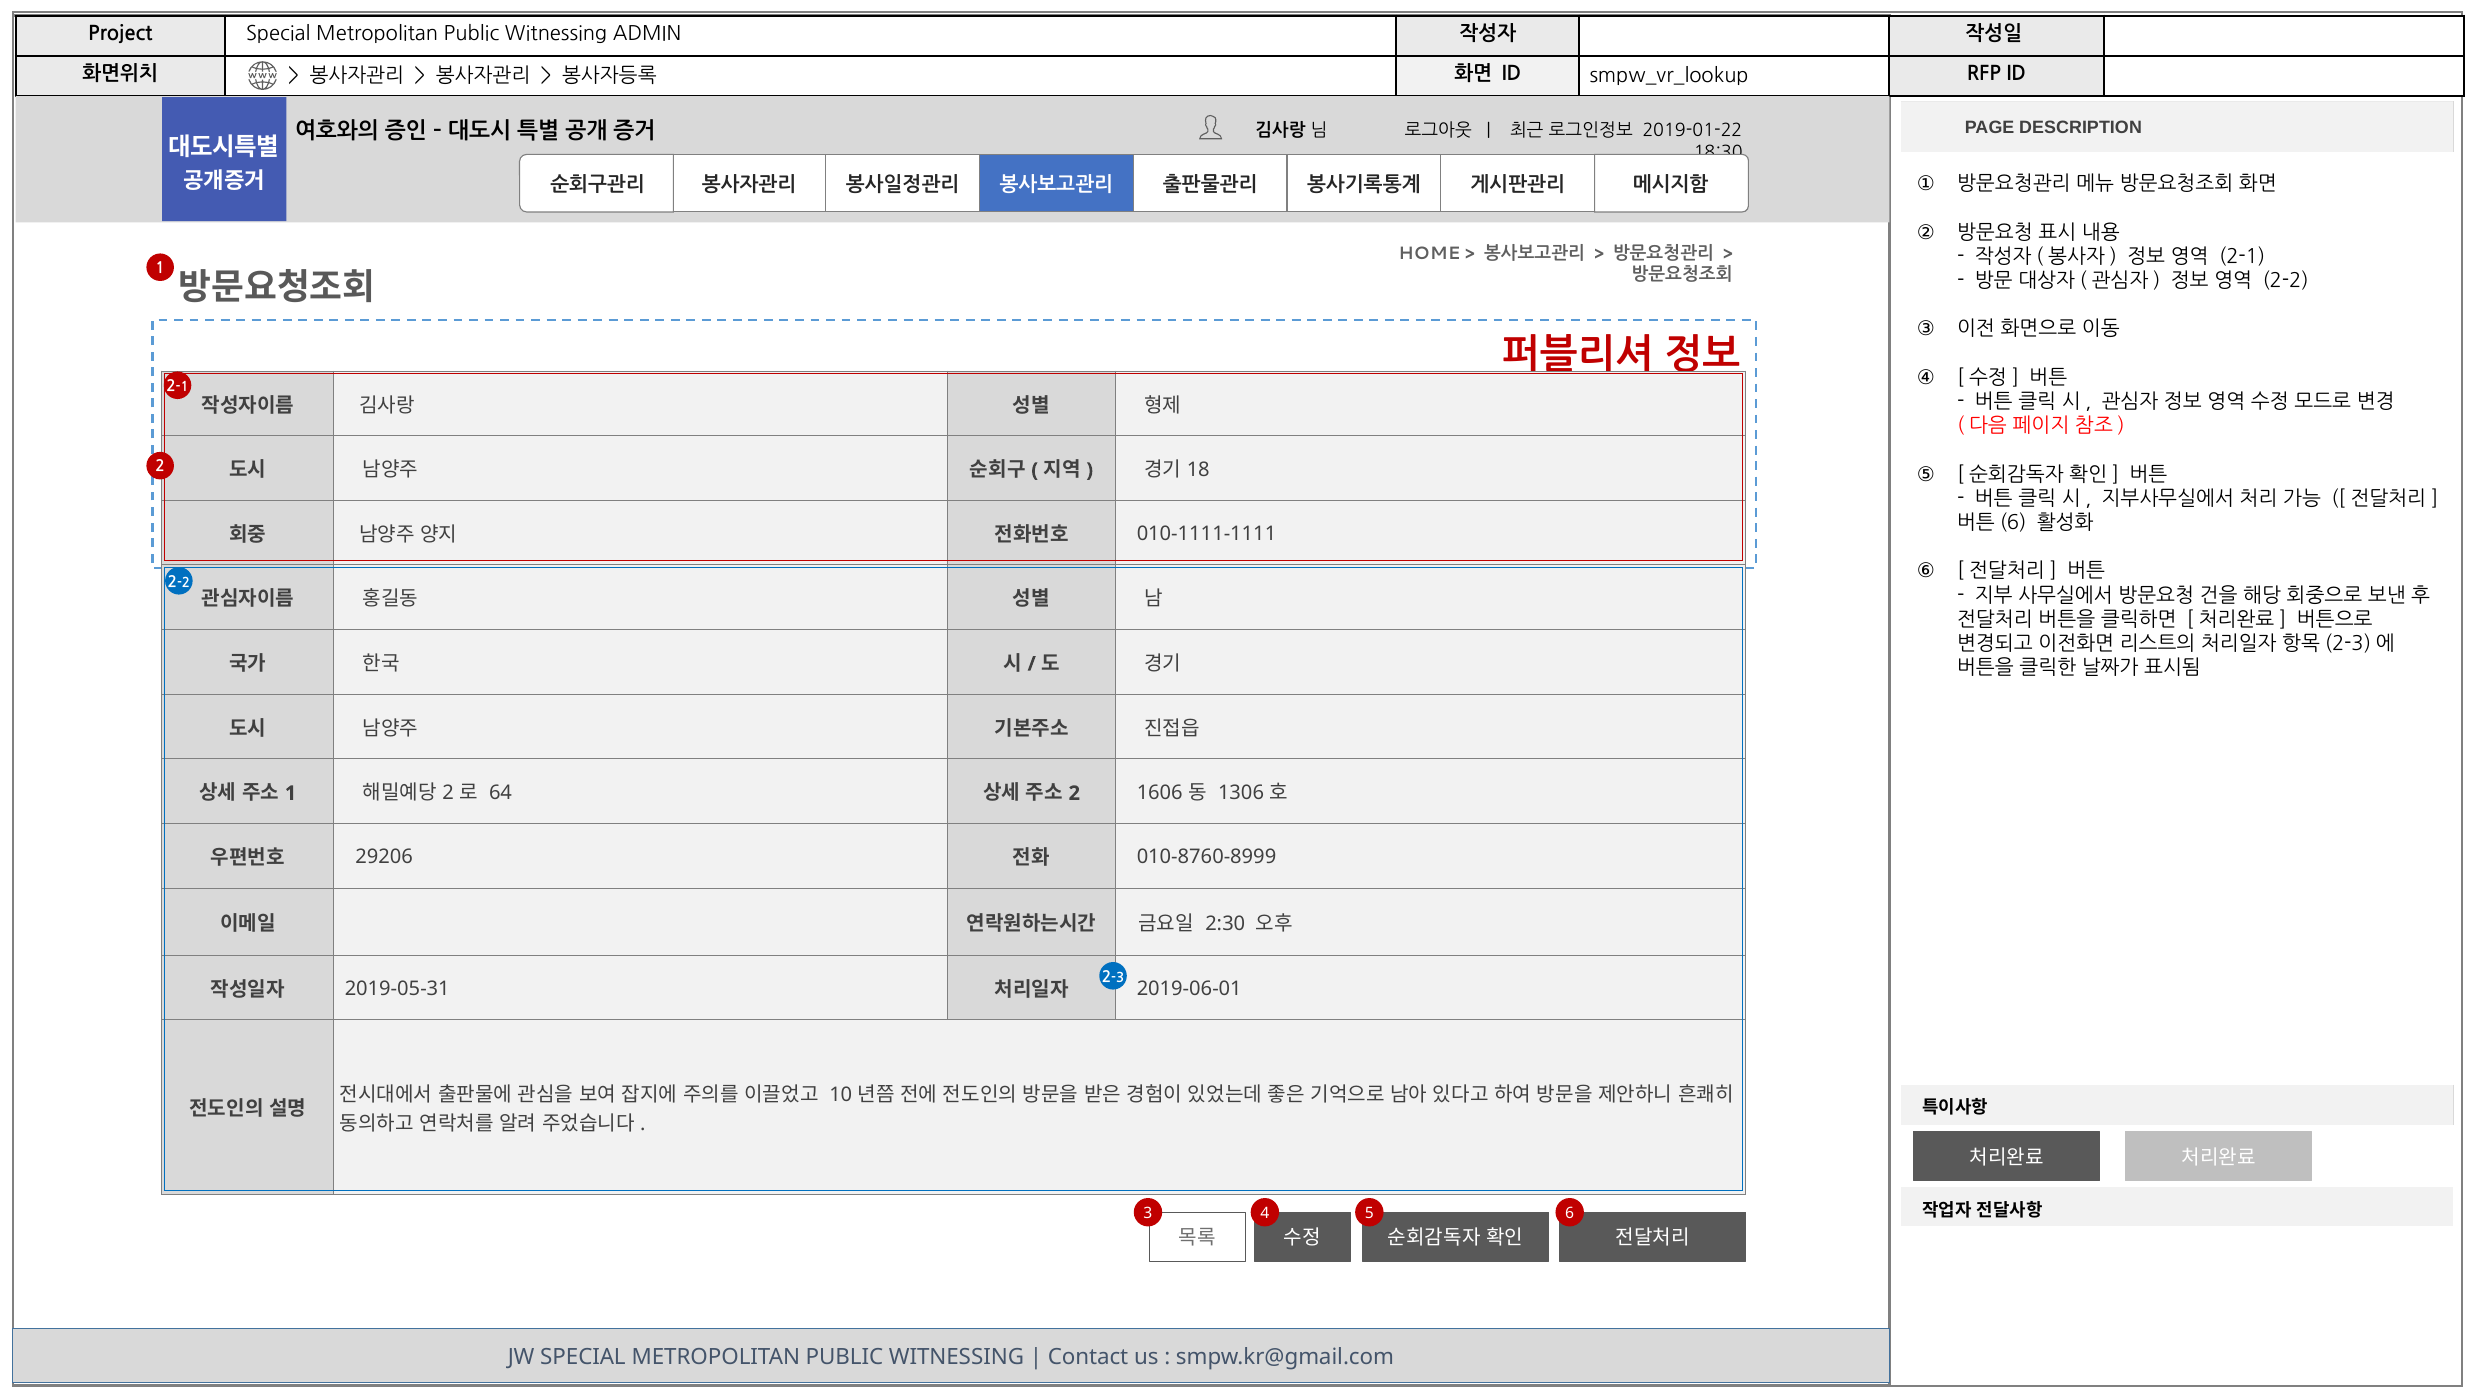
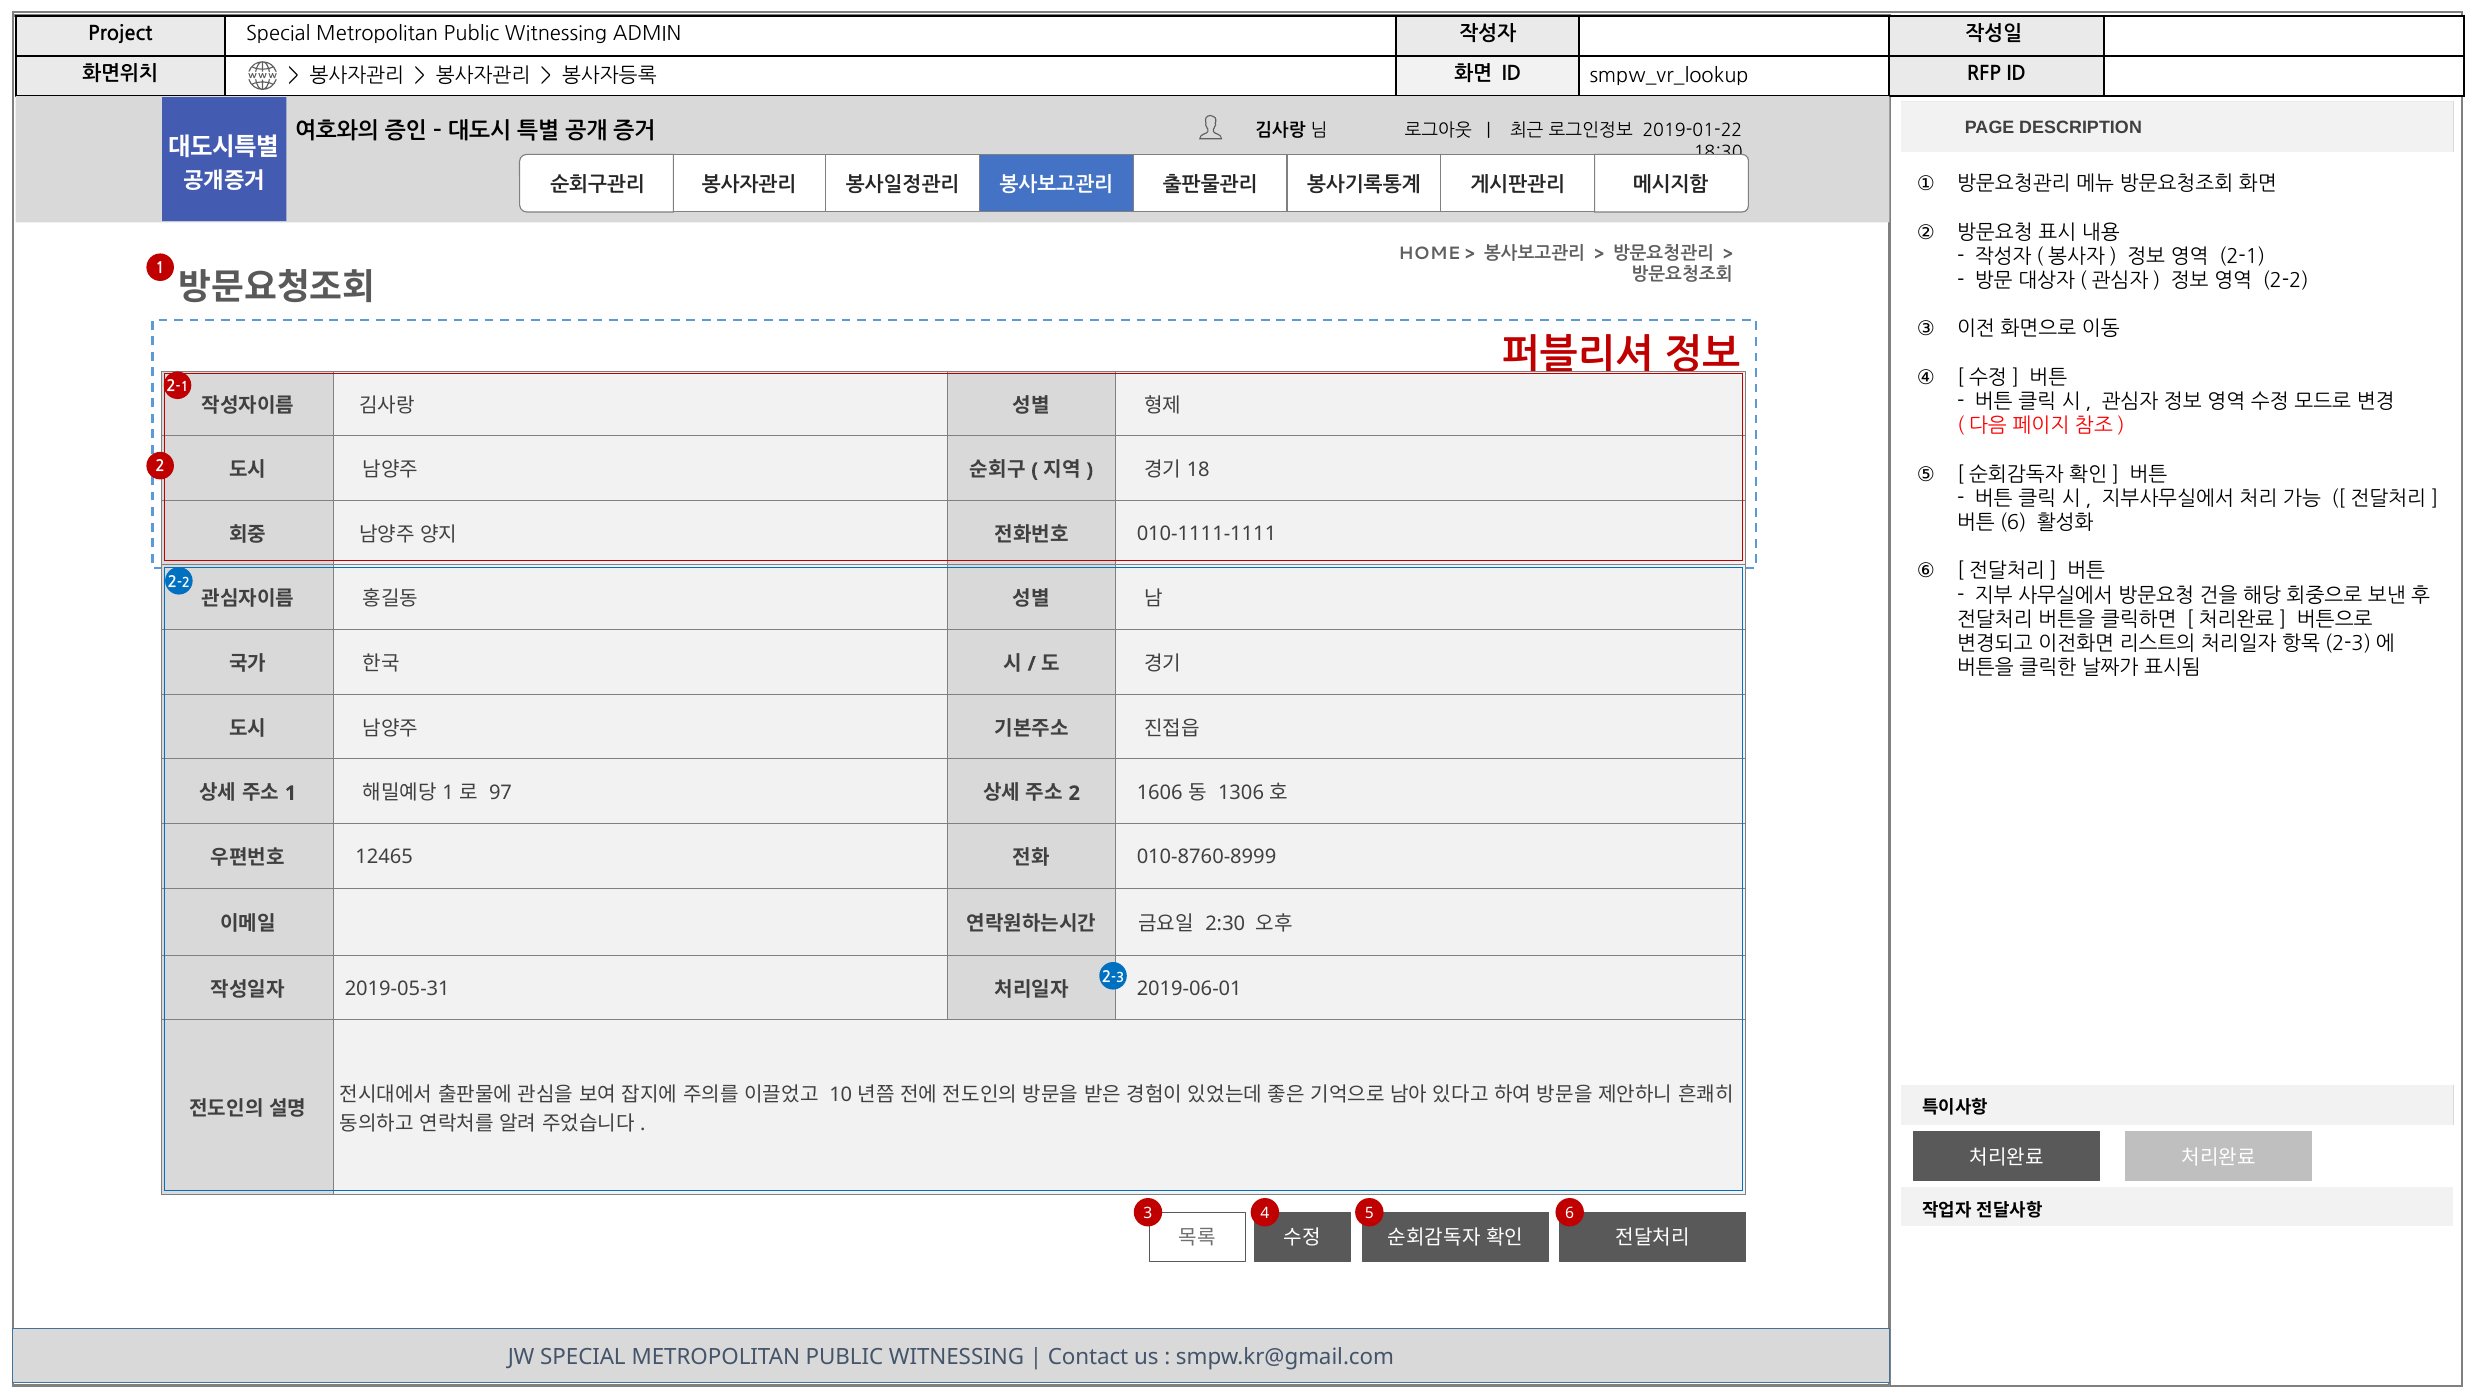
2: 2 -> 1 (448, 793)
64: 64 -> 97 (501, 793)
29206: 29206 -> 12465 (384, 857)
